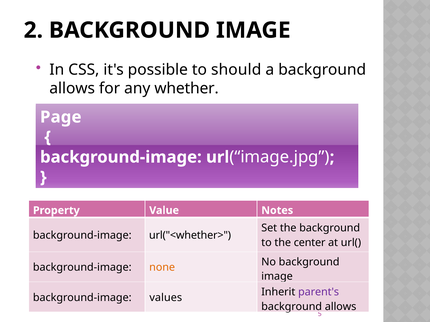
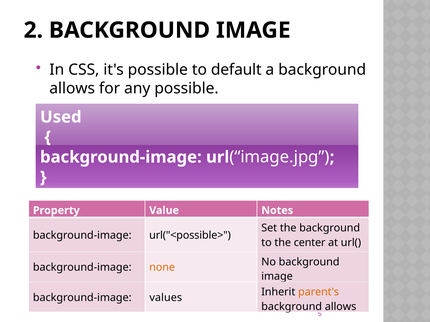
should: should -> default (236, 70)
any whether: whether -> possible (186, 88)
Page: Page -> Used (61, 117)
url("<whether>: url("<whether> -> url("<possible> (190, 236)
parent's colour: purple -> orange (319, 292)
